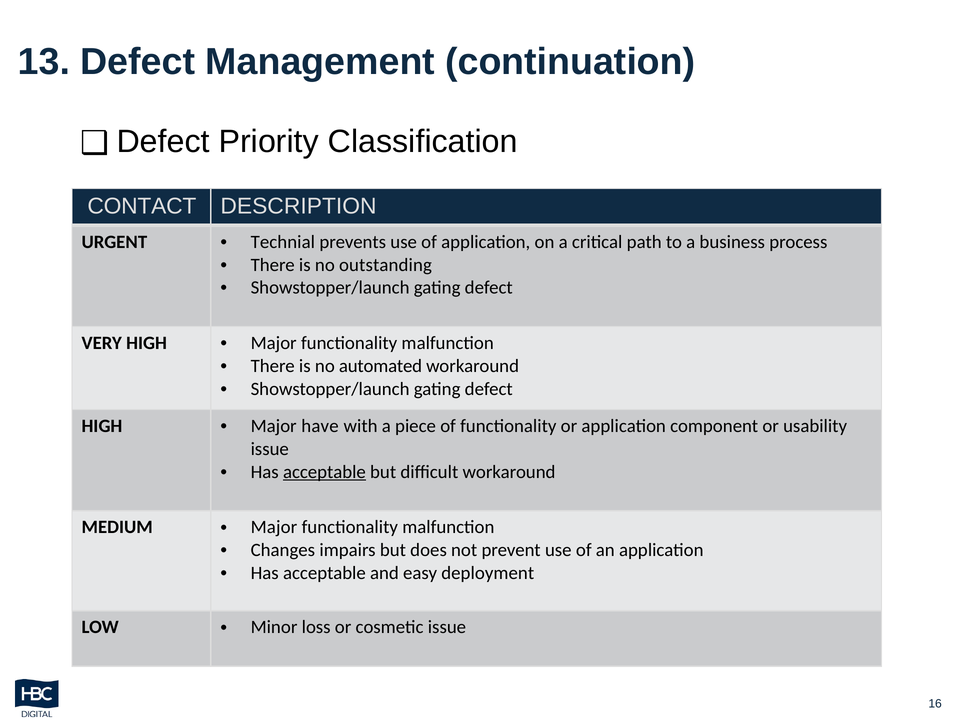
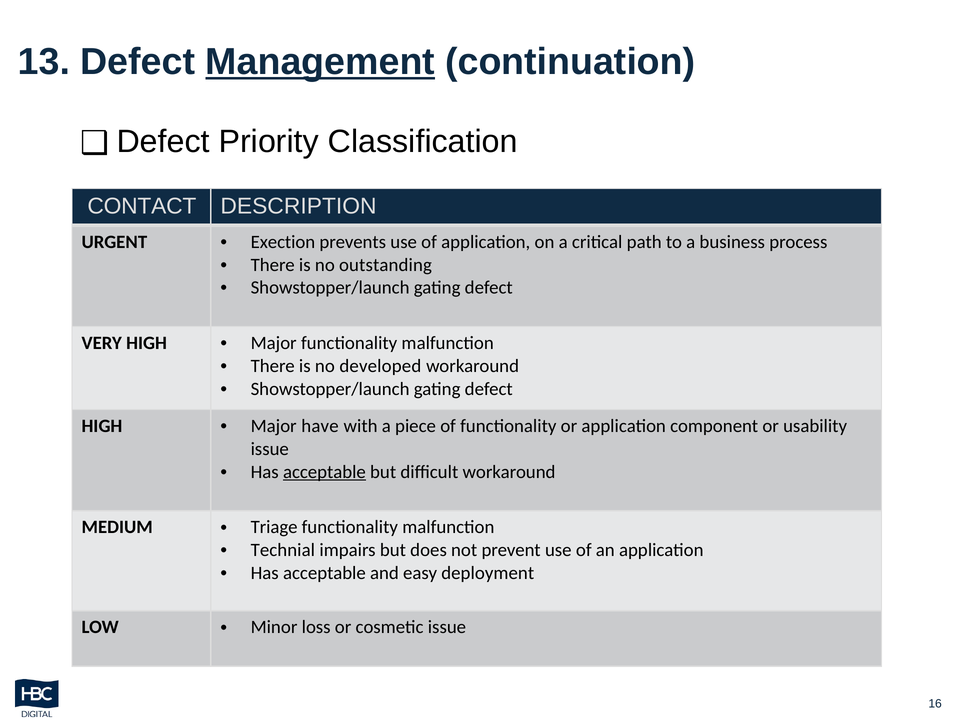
Management underline: none -> present (320, 62)
Technial: Technial -> Exection (283, 242)
automated: automated -> developed (380, 366)
Major: Major -> Triage (274, 527)
Changes: Changes -> Technial (283, 550)
